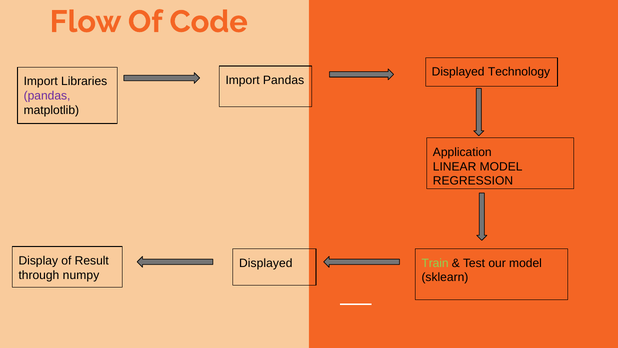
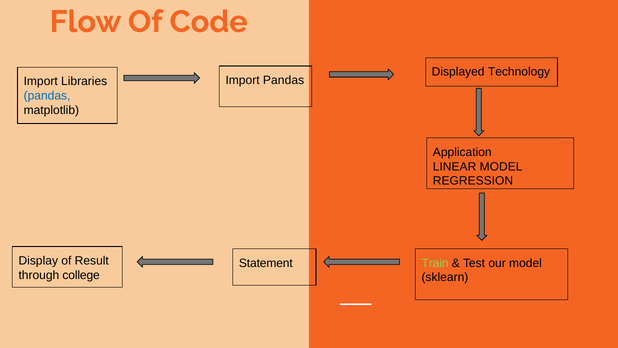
pandas colour: purple -> blue (47, 96)
Displayed: Displayed -> Statement (266, 263)
numpy: numpy -> college (81, 275)
